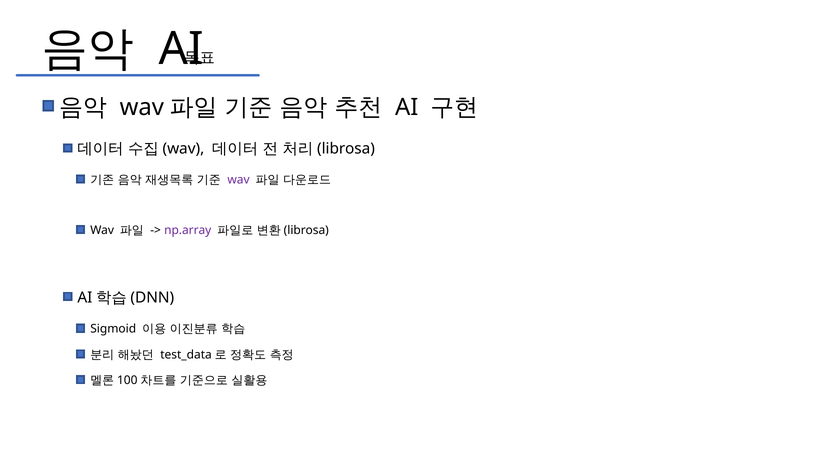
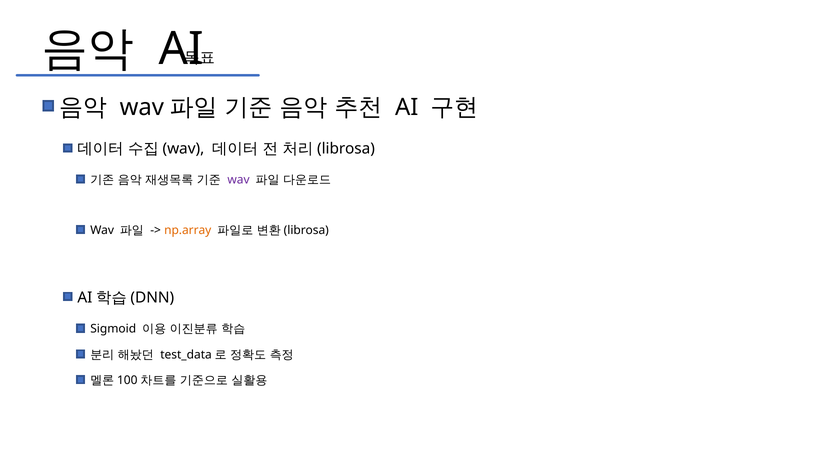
np.array colour: purple -> orange (188, 230)
